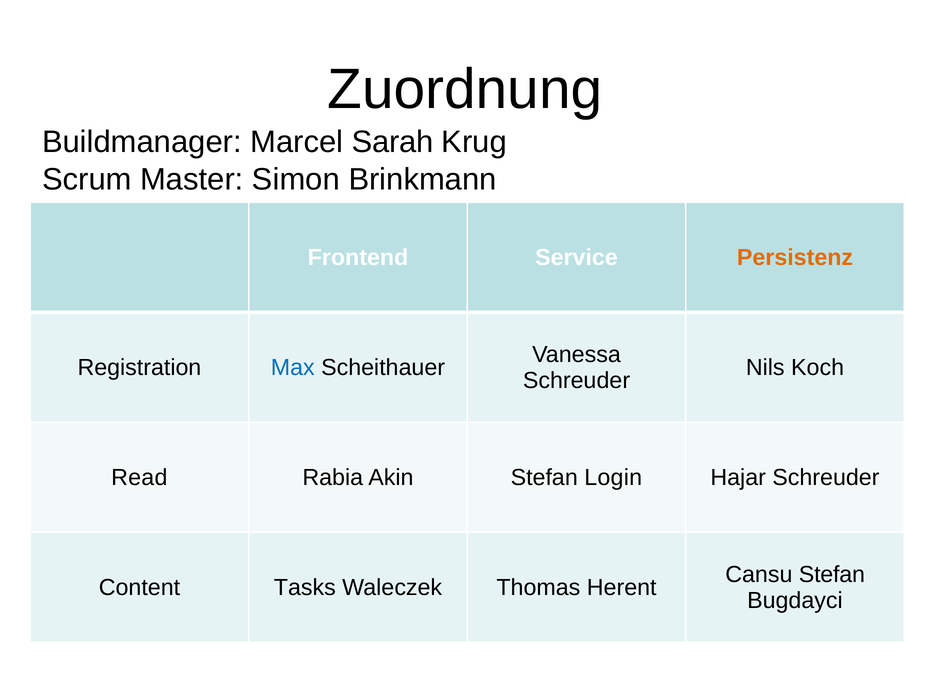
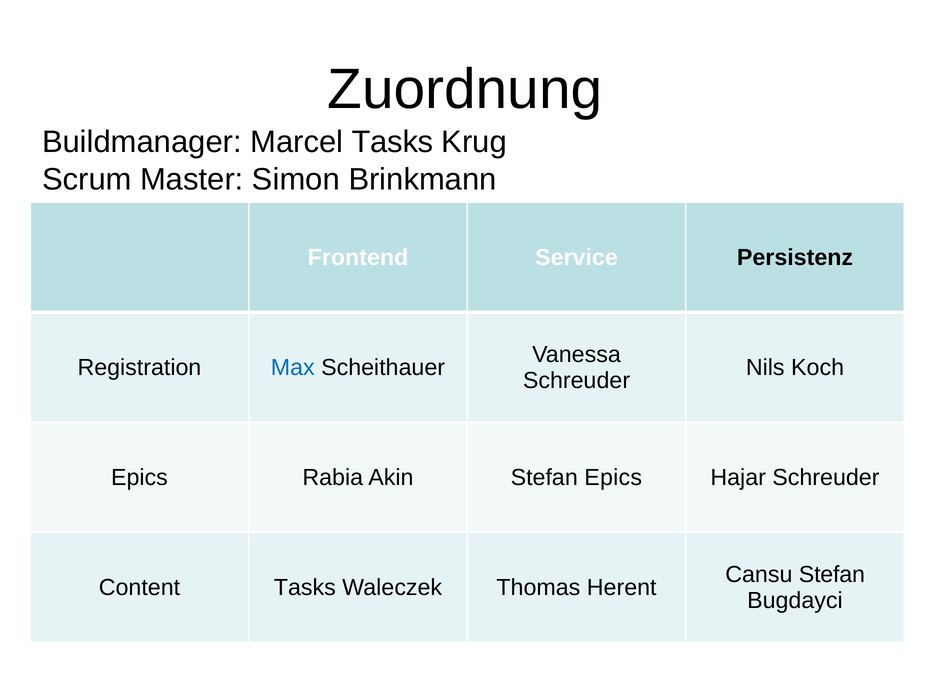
Marcel Sarah: Sarah -> Tasks (393, 142)
Persistenz colour: orange -> black (795, 258)
Read: Read -> Epics (139, 477)
Stefan Login: Login -> Epics (613, 477)
